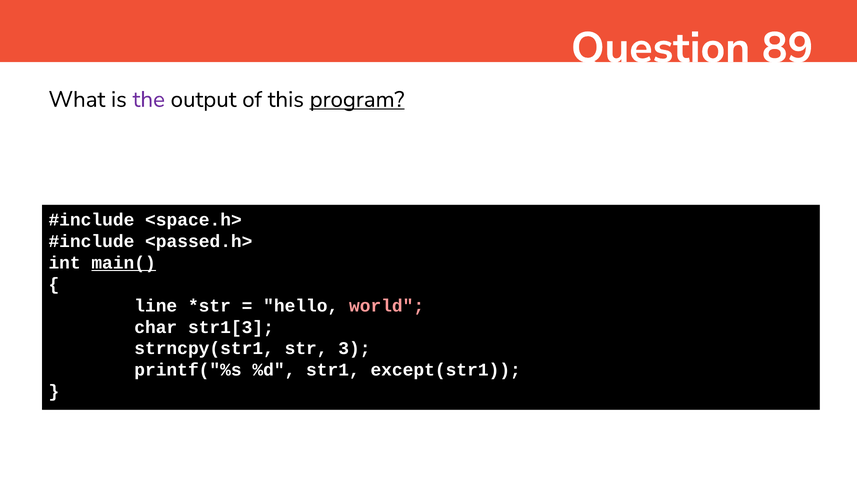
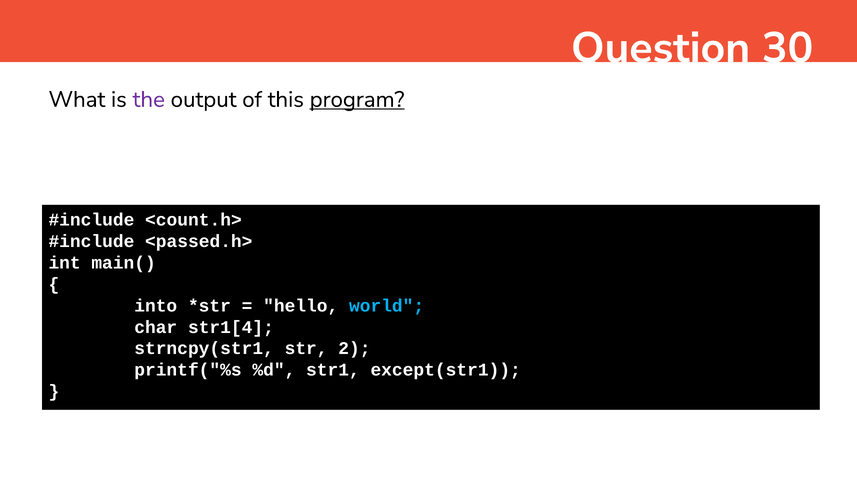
89: 89 -> 30 (788, 48)
<space.h>: <space.h> -> <count.h> (193, 220)
main( underline: present -> none (124, 263)
line: line -> into (156, 306)
world colour: pink -> light blue (387, 306)
str1[3: str1[3 -> str1[4 (231, 327)
3: 3 -> 2 (354, 349)
